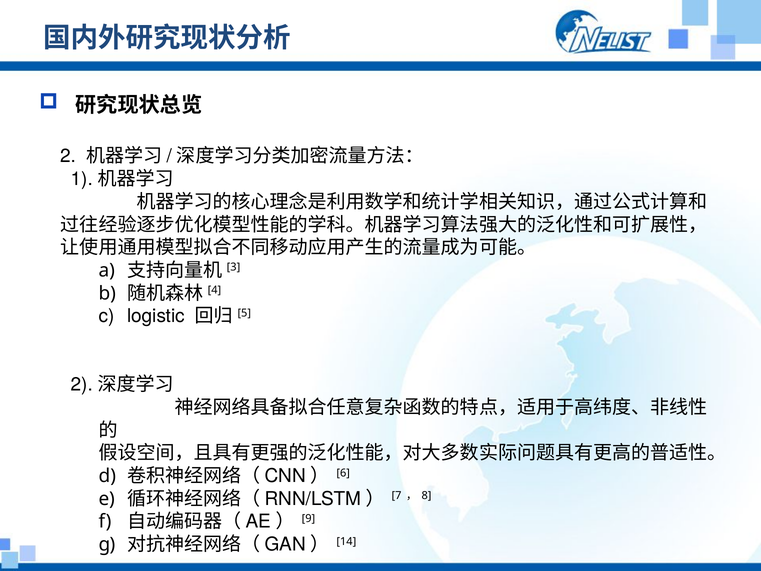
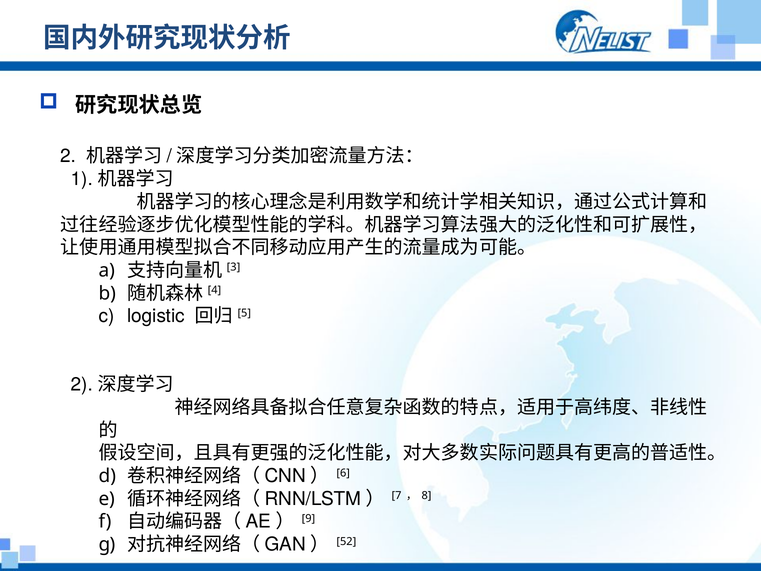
14: 14 -> 52 (346, 541)
